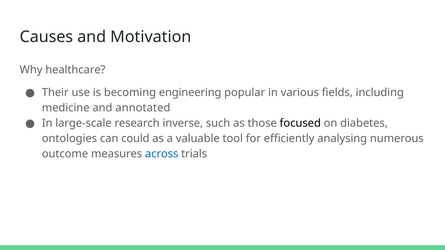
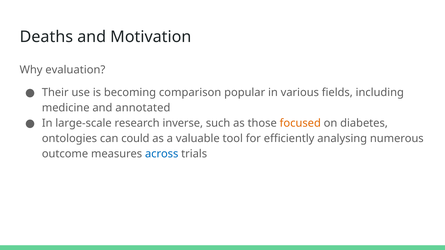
Causes: Causes -> Deaths (46, 37)
healthcare: healthcare -> evaluation (75, 70)
engineering: engineering -> comparison (190, 93)
focused colour: black -> orange (300, 123)
